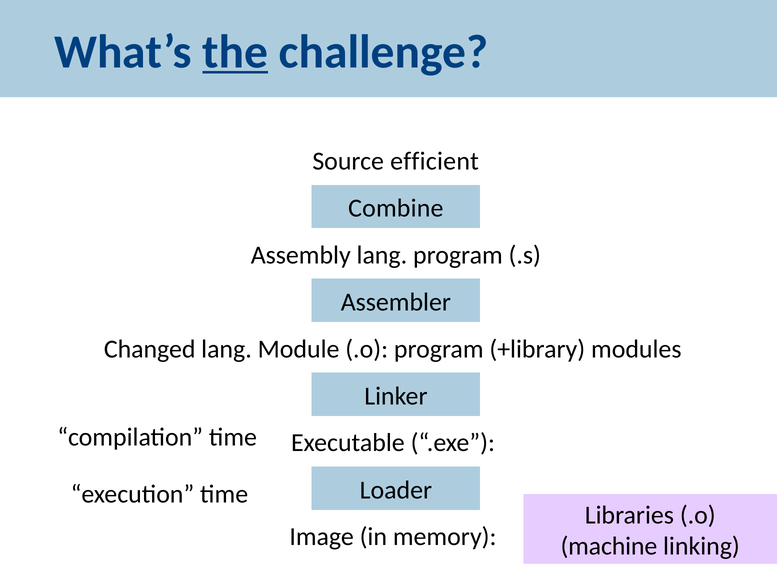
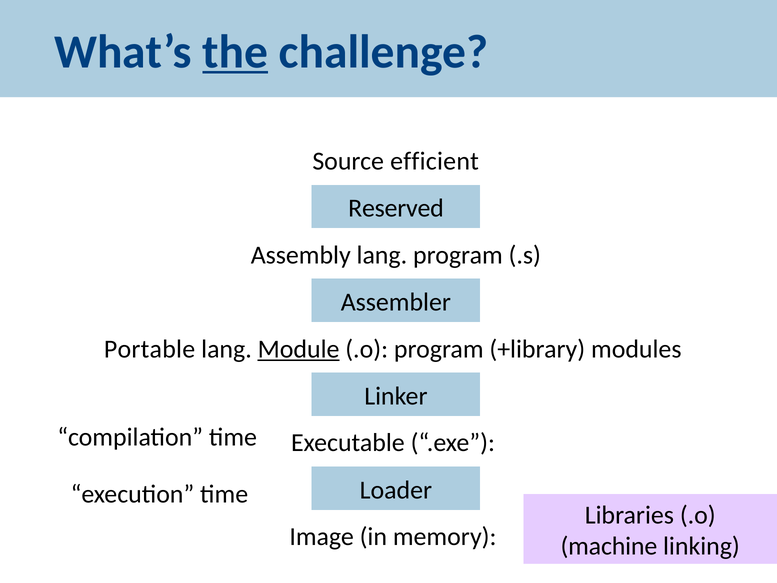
Combine: Combine -> Reserved (396, 208)
Changed: Changed -> Portable (150, 349)
Module underline: none -> present (299, 349)
